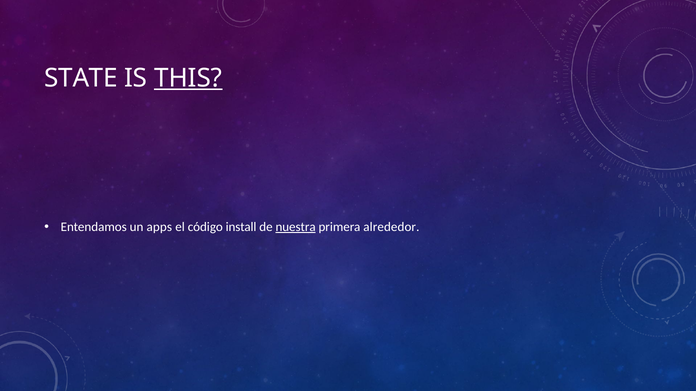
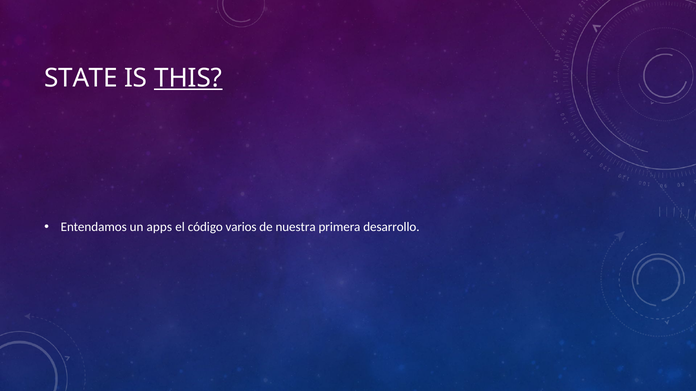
install: install -> varios (241, 227)
nuestra underline: present -> none (296, 227)
alrededor: alrededor -> desarrollo (391, 227)
